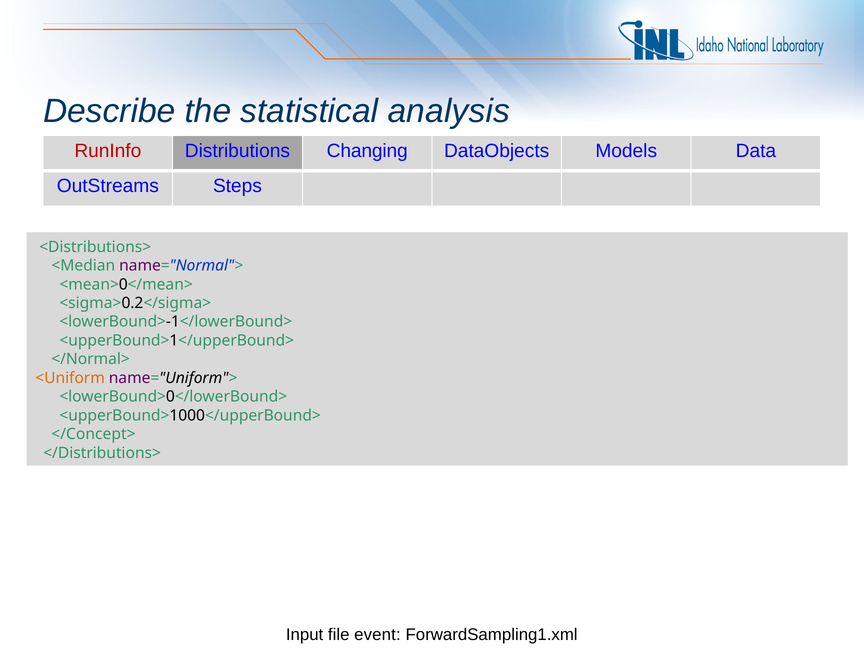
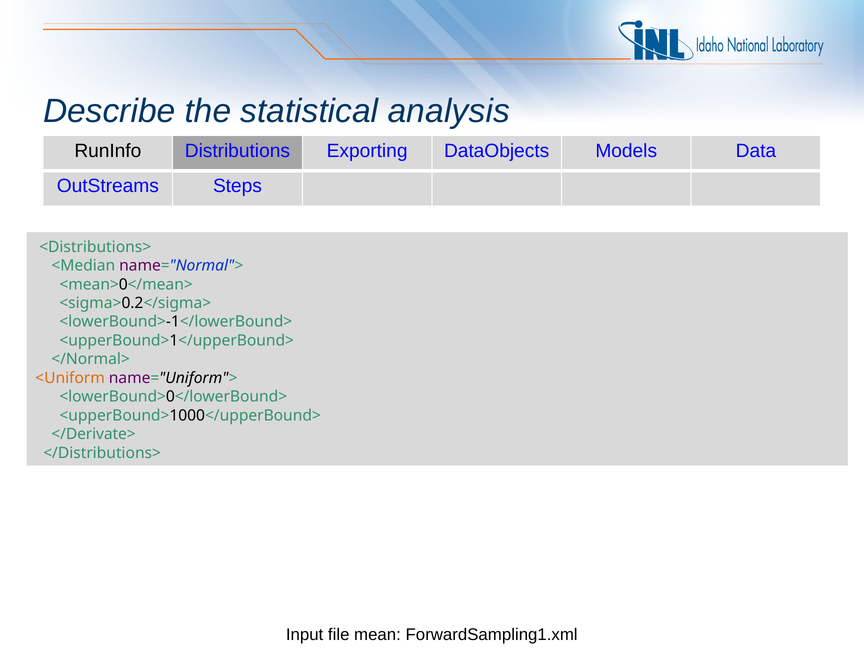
RunInfo colour: red -> black (108, 151)
Changing: Changing -> Exporting (367, 151)
</Concept>: </Concept> -> </Derivate> (94, 434)
event: event -> mean (377, 635)
